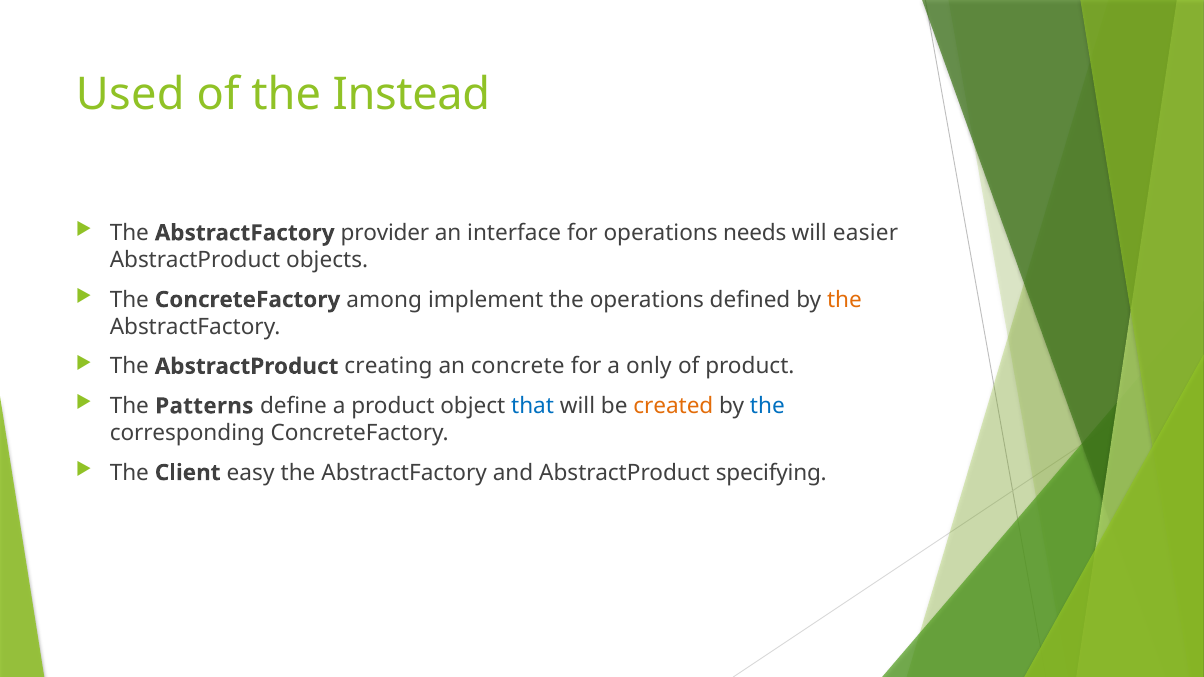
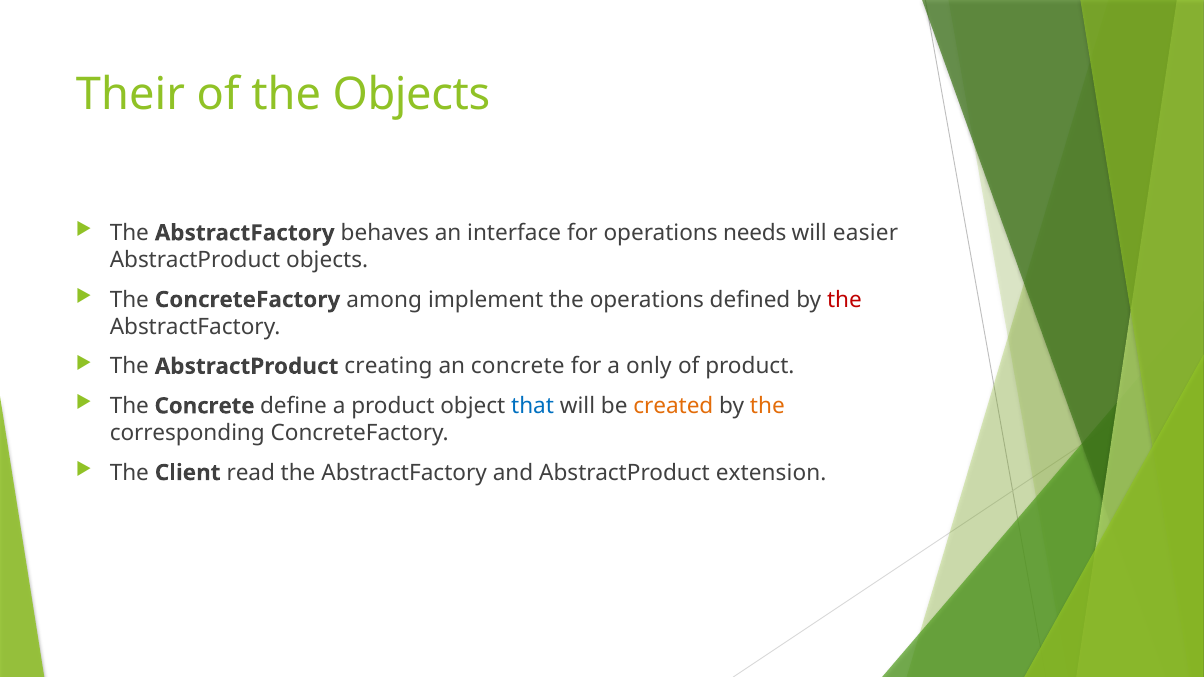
Used: Used -> Their (130, 95)
the Instead: Instead -> Objects (411, 95)
provider: provider -> behaves (385, 233)
the colour: orange -> red (844, 300)
The Patterns: Patterns -> Concrete (205, 406)
the colour: blue -> orange (767, 406)
easy: easy -> read (251, 473)
specifying: specifying -> extension (771, 473)
